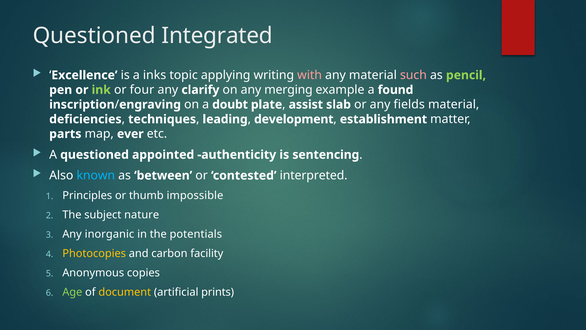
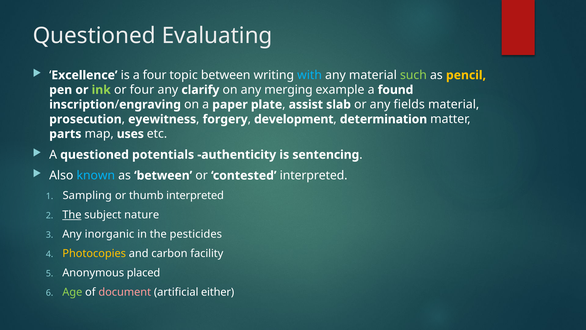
Integrated: Integrated -> Evaluating (217, 36)
a inks: inks -> four (155, 75)
topic applying: applying -> between (226, 75)
with colour: pink -> light blue (310, 75)
such colour: pink -> light green (413, 75)
pencil colour: light green -> yellow (466, 75)
doubt: doubt -> paper (230, 104)
deficiencies: deficiencies -> prosecution (85, 119)
techniques: techniques -> eyewitness (162, 119)
leading: leading -> forgery (225, 119)
establishment: establishment -> determination (383, 119)
ever: ever -> uses (130, 134)
appointed: appointed -> potentials (163, 155)
Principles: Principles -> Sampling (87, 195)
thumb impossible: impossible -> interpreted (195, 195)
The underline: none -> present (72, 215)
potentials: potentials -> pesticides (196, 234)
copies: copies -> placed (143, 272)
document colour: yellow -> pink (125, 292)
prints: prints -> either (218, 292)
